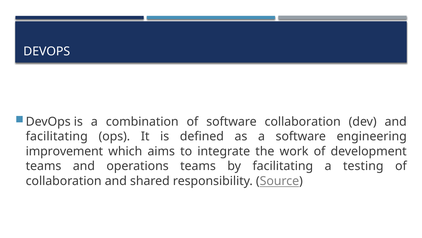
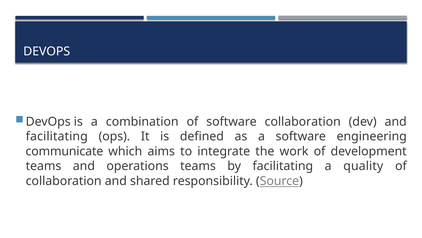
improvement: improvement -> communicate (64, 151)
testing: testing -> quality (363, 166)
